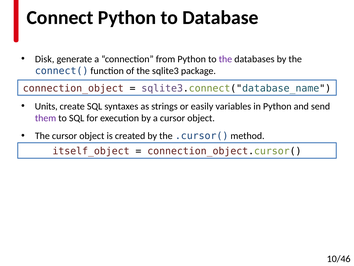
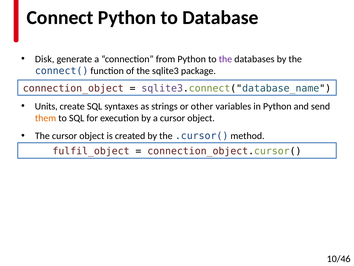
easily: easily -> other (202, 106)
them colour: purple -> orange (46, 118)
itself_object: itself_object -> fulfil_object (91, 151)
